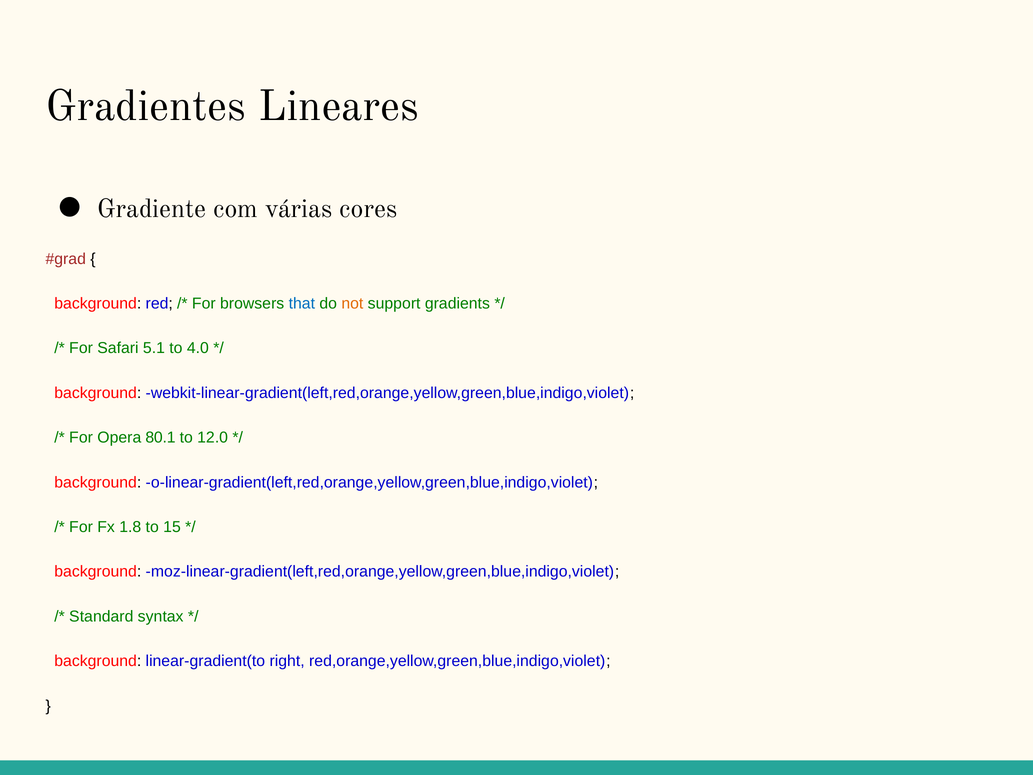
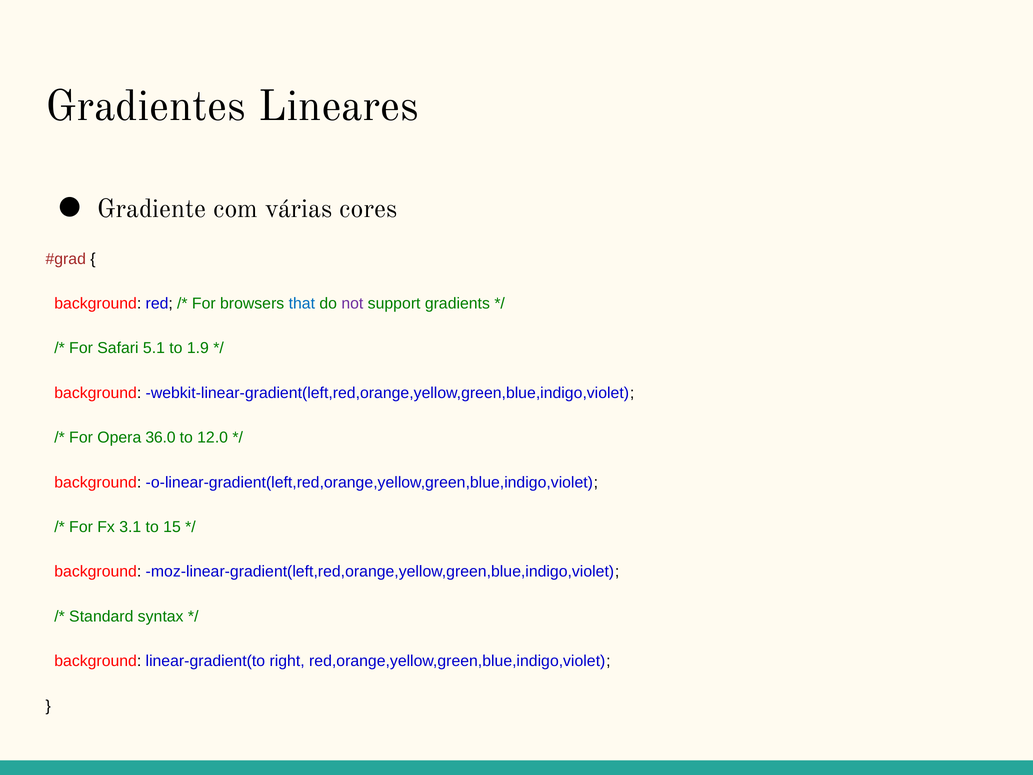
not colour: orange -> purple (352, 303)
4.0: 4.0 -> 1.9 (198, 348)
80.1: 80.1 -> 36.0 (160, 438)
1.8: 1.8 -> 3.1 (130, 527)
